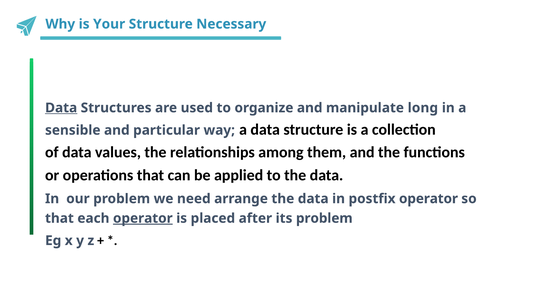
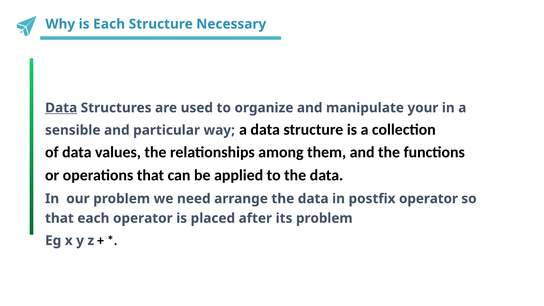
is Your: Your -> Each (109, 24)
manipulate long: long -> your (423, 108)
operator underline: present -> none (143, 218)
